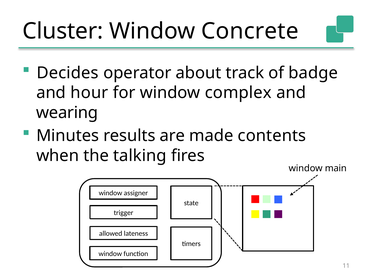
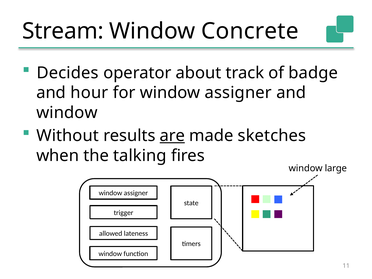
Cluster: Cluster -> Stream (63, 31)
for window complex: complex -> assigner (238, 93)
wearing: wearing -> window (67, 113)
Minutes: Minutes -> Without (68, 136)
are underline: none -> present (172, 136)
contents: contents -> sketches (272, 136)
main: main -> large (336, 168)
